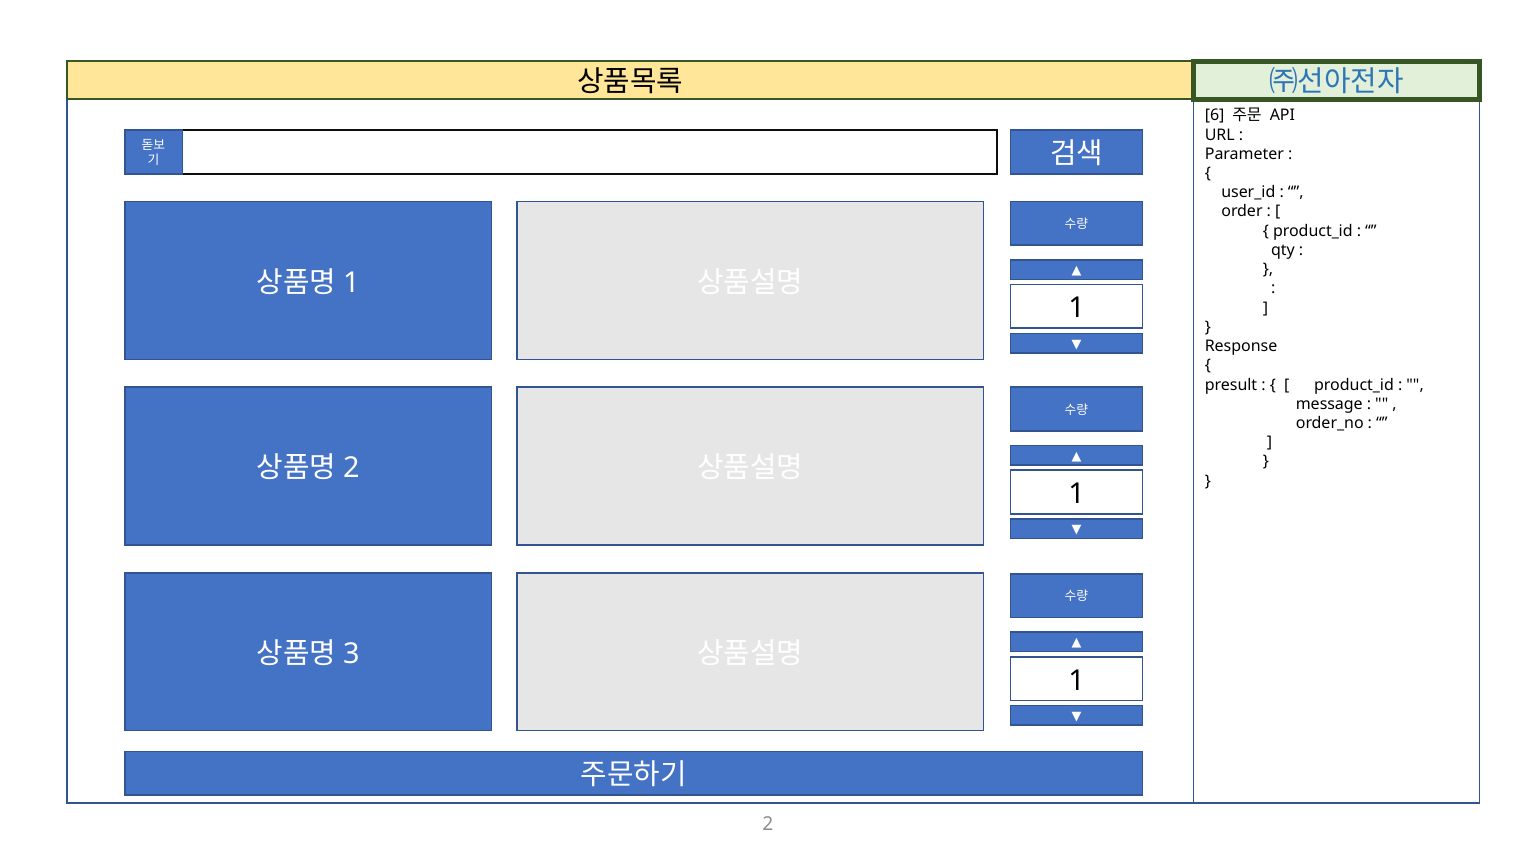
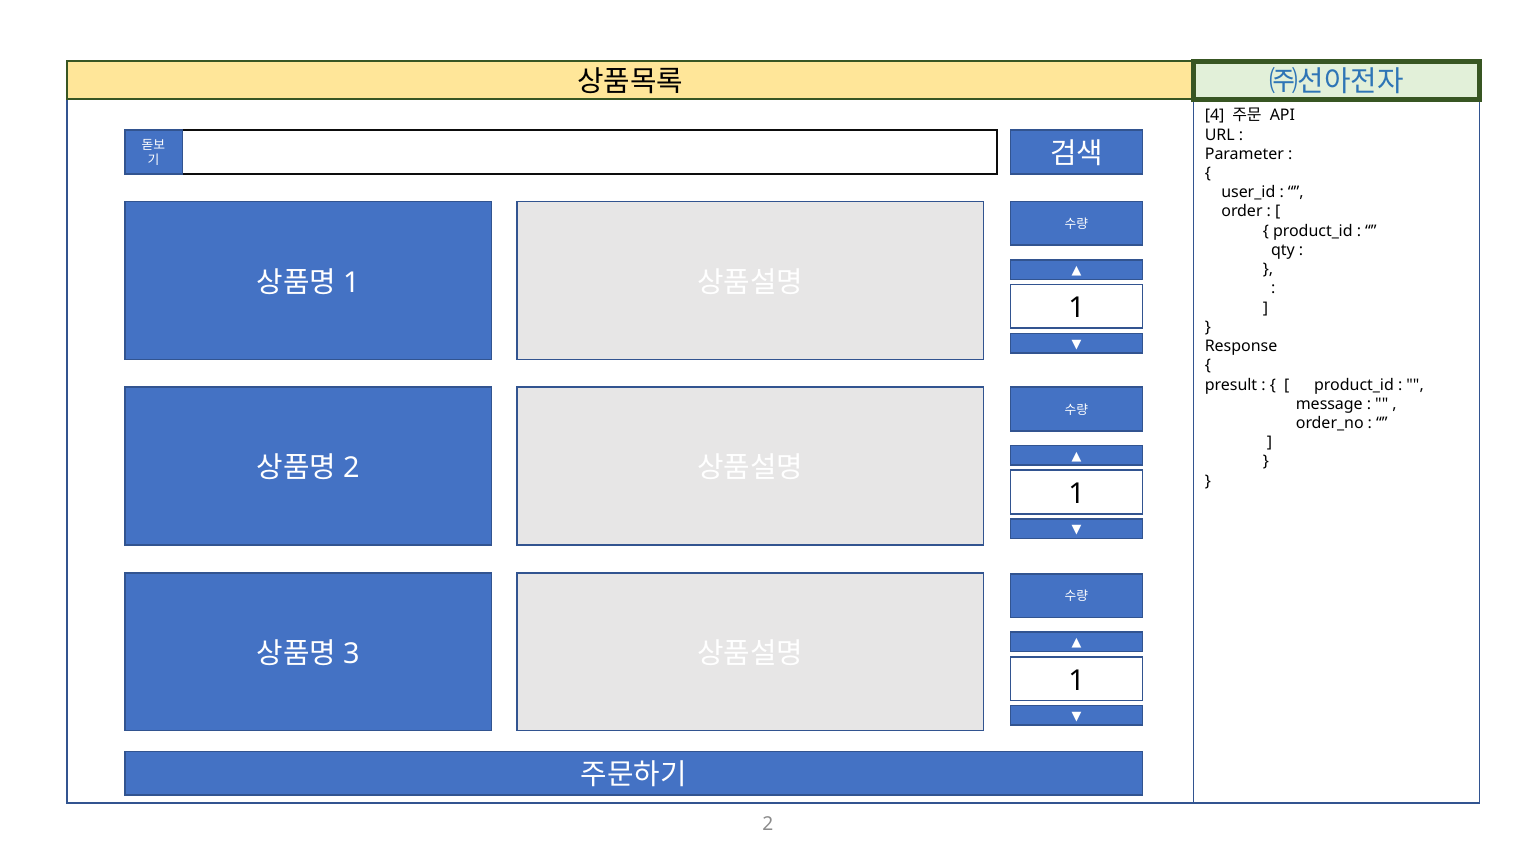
6: 6 -> 4 (1215, 116)
